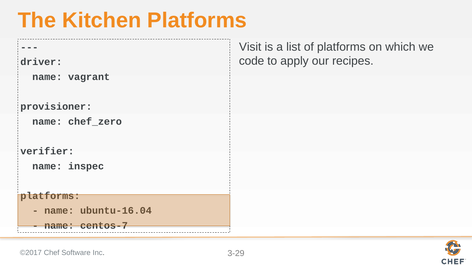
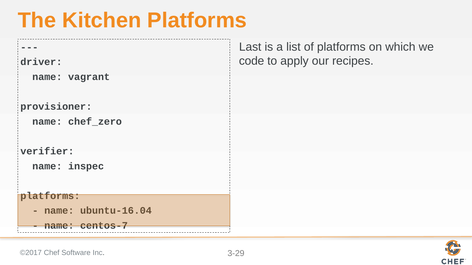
Visit: Visit -> Last (250, 47)
